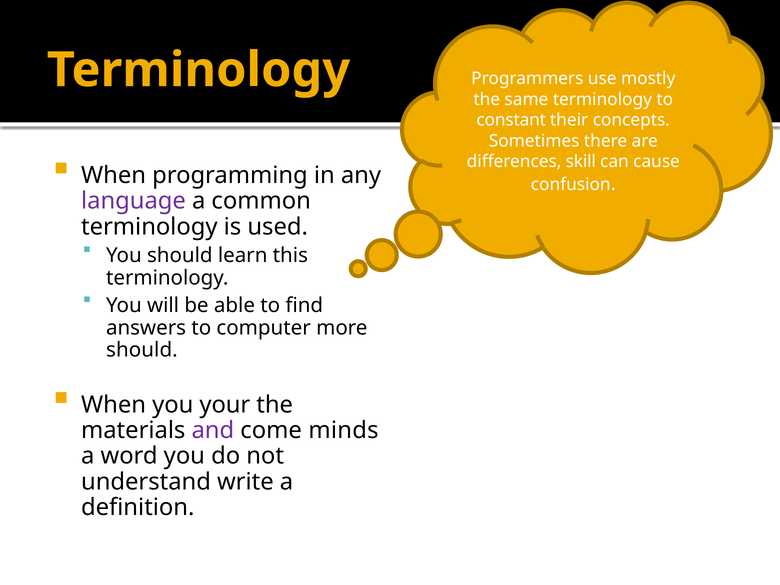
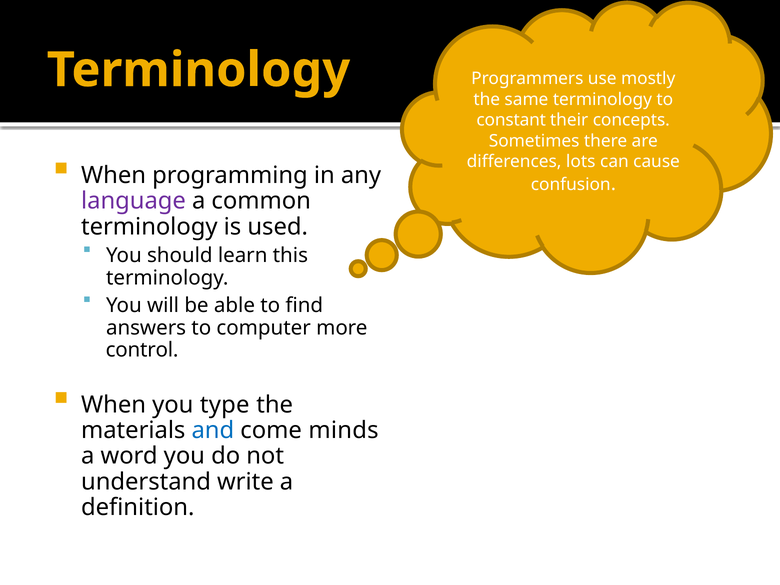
skill: skill -> lots (581, 162)
should: should -> control (142, 350)
your: your -> type (225, 405)
and colour: purple -> blue (213, 430)
